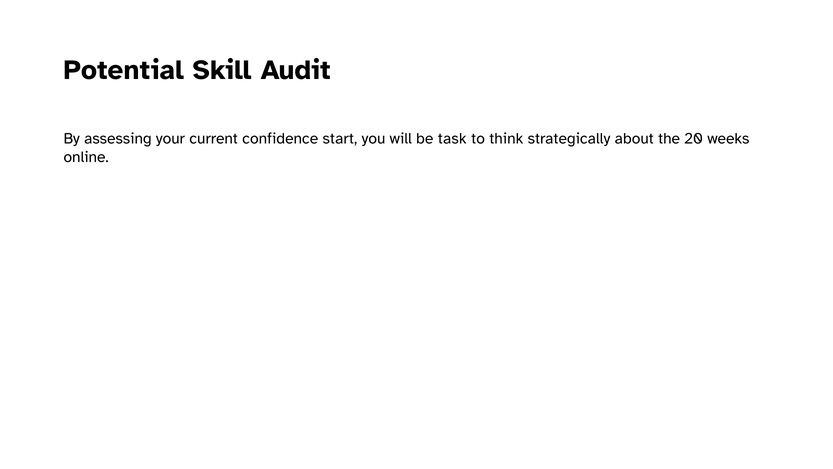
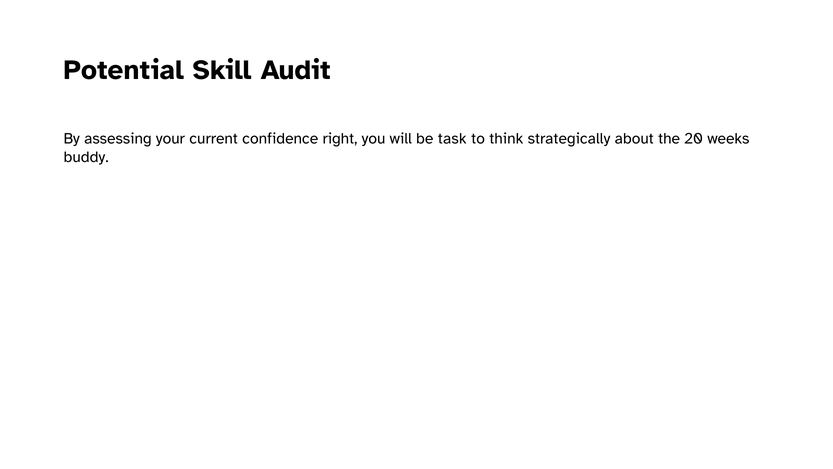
start: start -> right (340, 138)
online: online -> buddy (86, 157)
